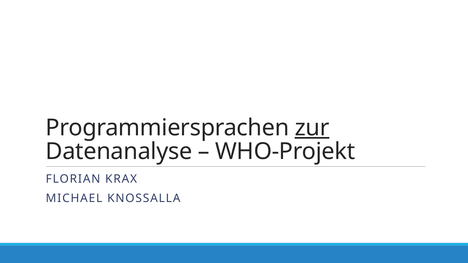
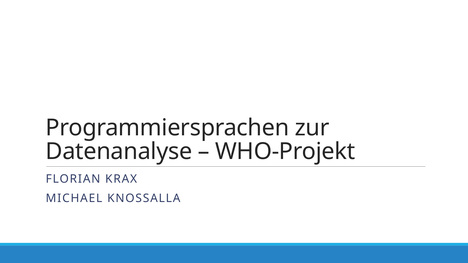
zur underline: present -> none (312, 128)
